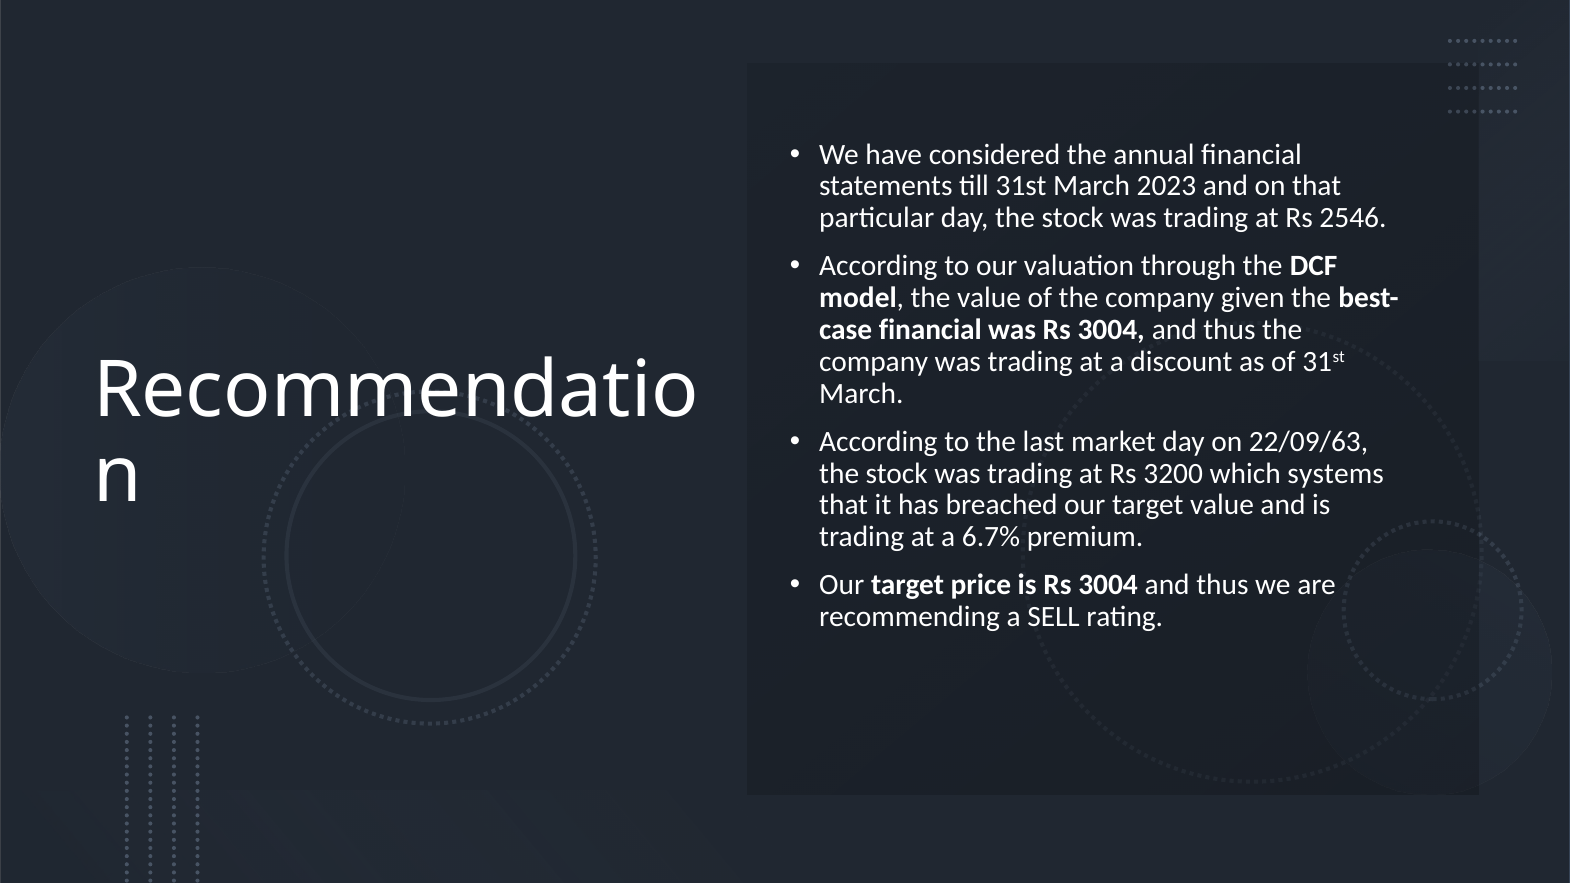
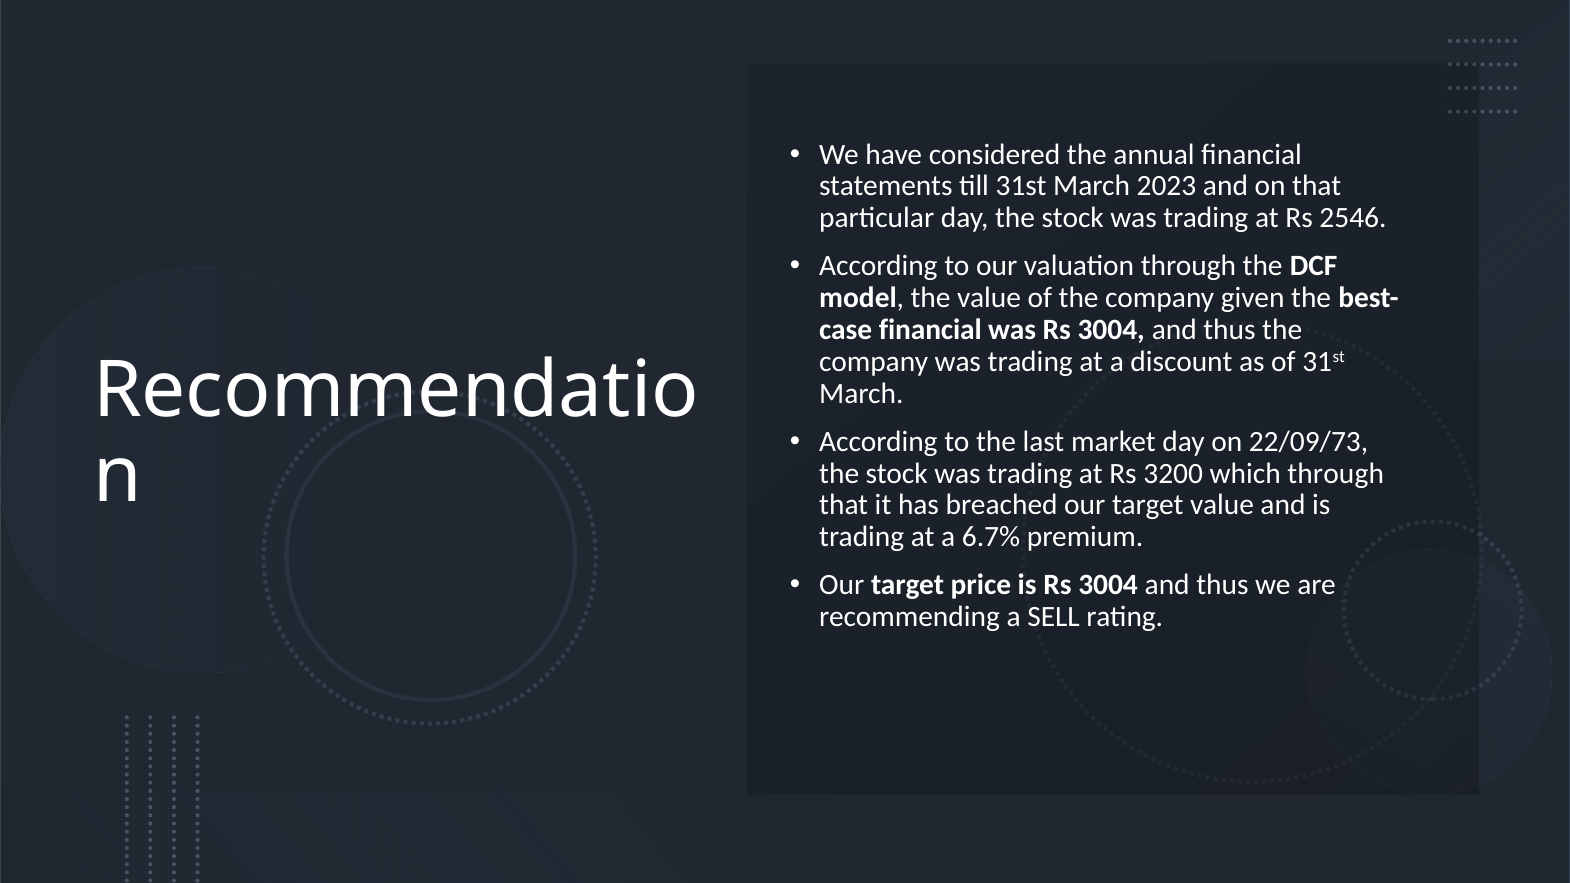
22/09/63: 22/09/63 -> 22/09/73 (1308, 442)
which systems: systems -> through (1336, 473)
